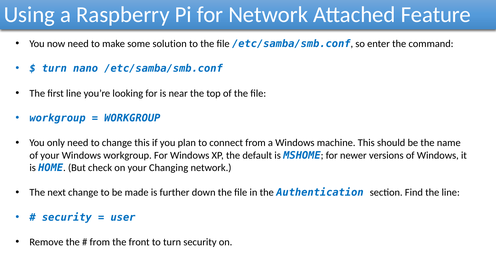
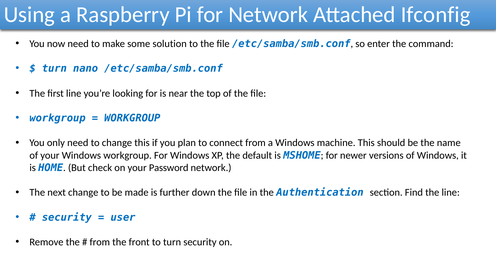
Feature: Feature -> Ifconfig (436, 15)
Changing: Changing -> Password (169, 168)
